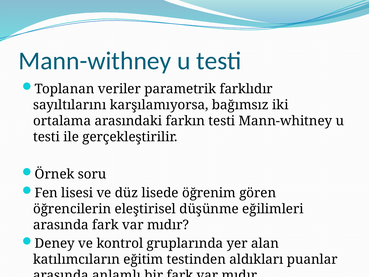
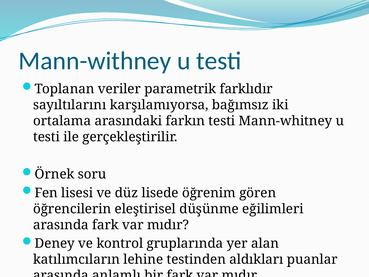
eğitim: eğitim -> lehine (143, 259)
